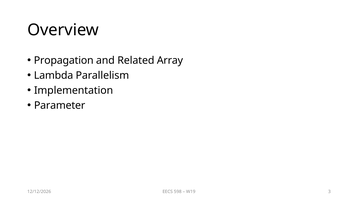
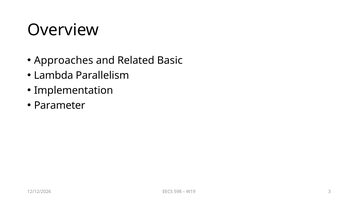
Propagation: Propagation -> Approaches (64, 61)
Array: Array -> Basic (170, 61)
